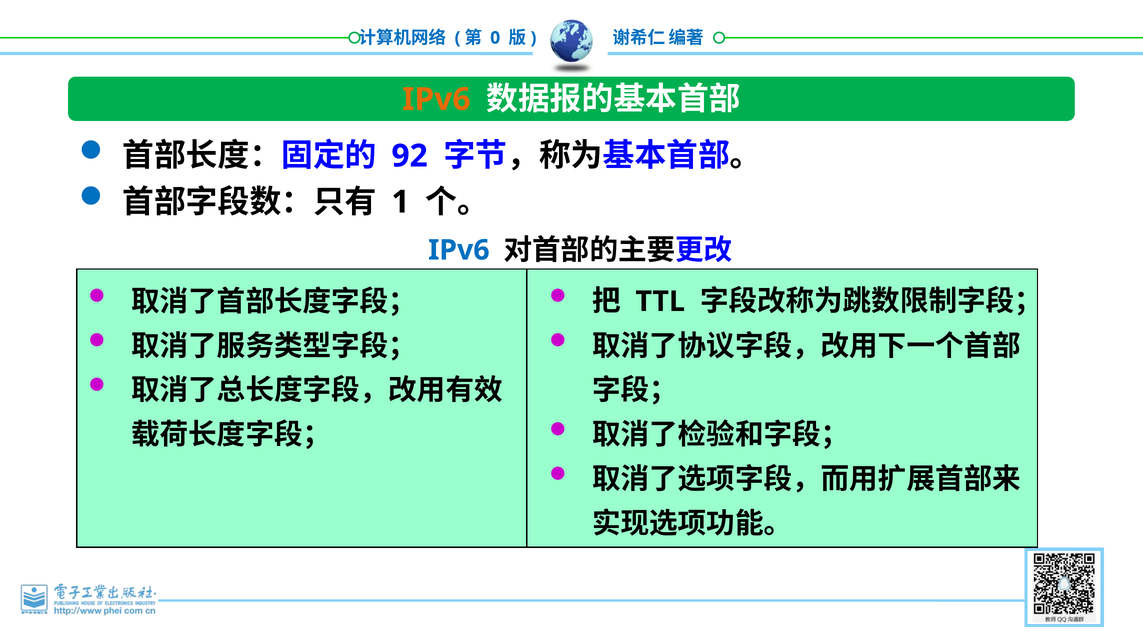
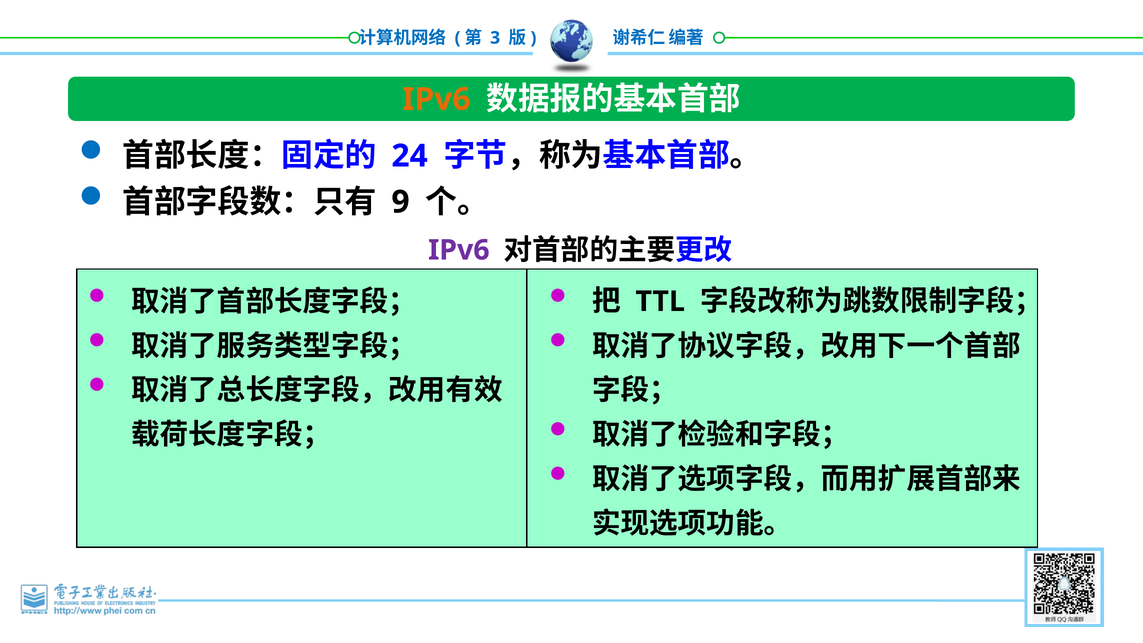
0: 0 -> 3 (495, 38)
92: 92 -> 24 (410, 156)
1: 1 -> 9 (400, 202)
IPv6 colour: blue -> purple (459, 250)
